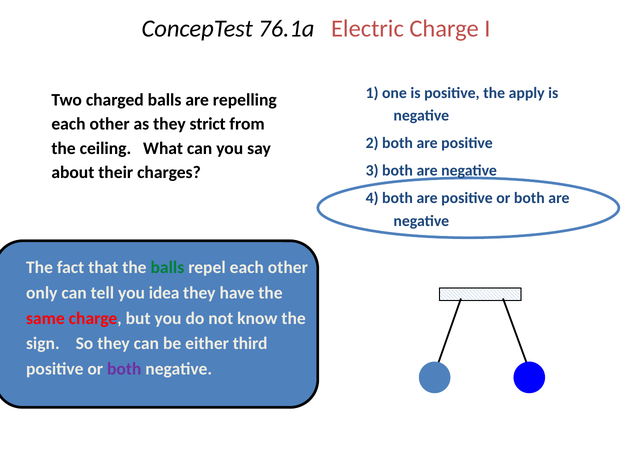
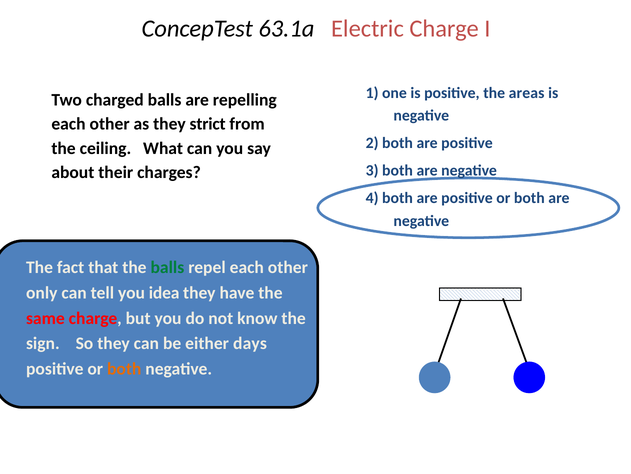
76.1a: 76.1a -> 63.1a (286, 29)
apply: apply -> areas (527, 93)
third: third -> days (250, 343)
both colour: purple -> orange (124, 368)
